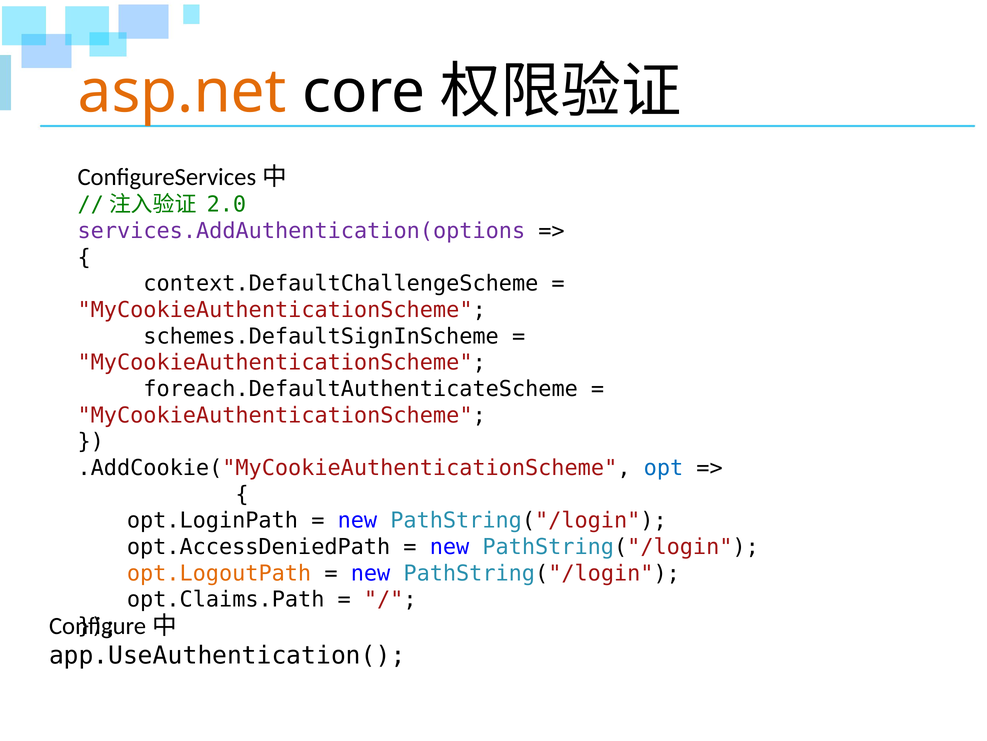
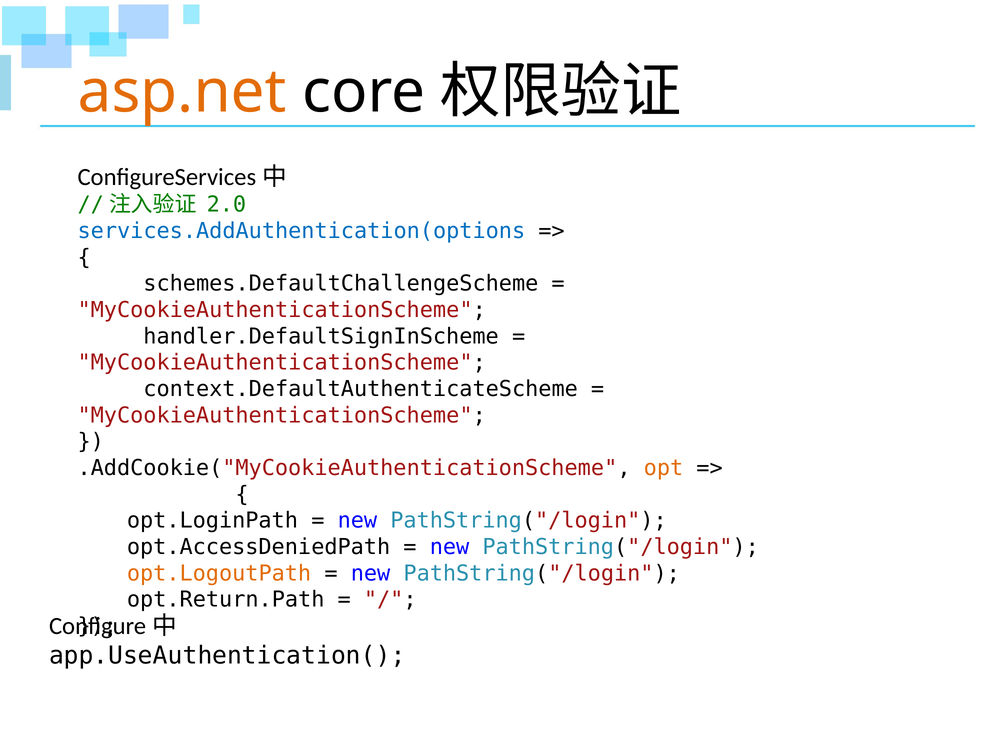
services.AddAuthentication(options colour: purple -> blue (301, 231)
context.DefaultChallengeScheme: context.DefaultChallengeScheme -> schemes.DefaultChallengeScheme (341, 283)
schemes.DefaultSignInScheme: schemes.DefaultSignInScheme -> handler.DefaultSignInScheme (321, 336)
foreach.DefaultAuthenticateScheme: foreach.DefaultAuthenticateScheme -> context.DefaultAuthenticateScheme (361, 389)
opt colour: blue -> orange (663, 468)
opt.Claims.Path: opt.Claims.Path -> opt.Return.Path (226, 599)
